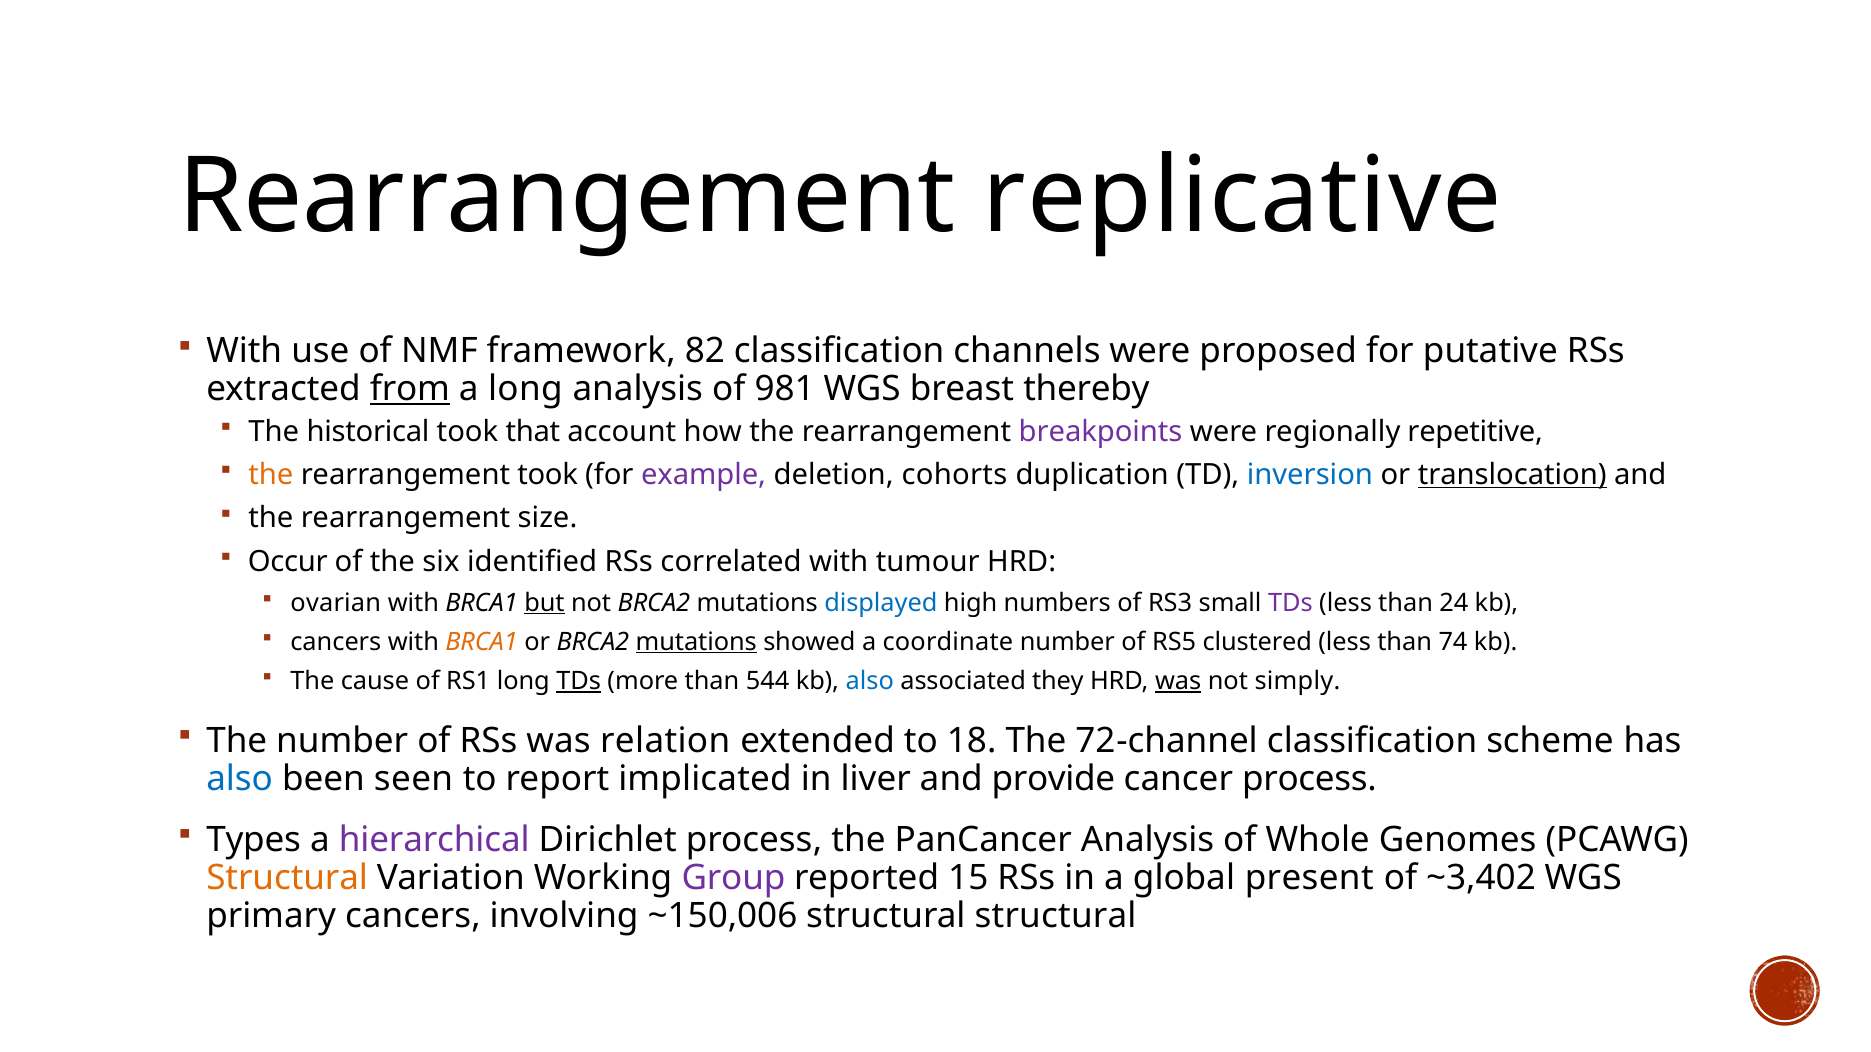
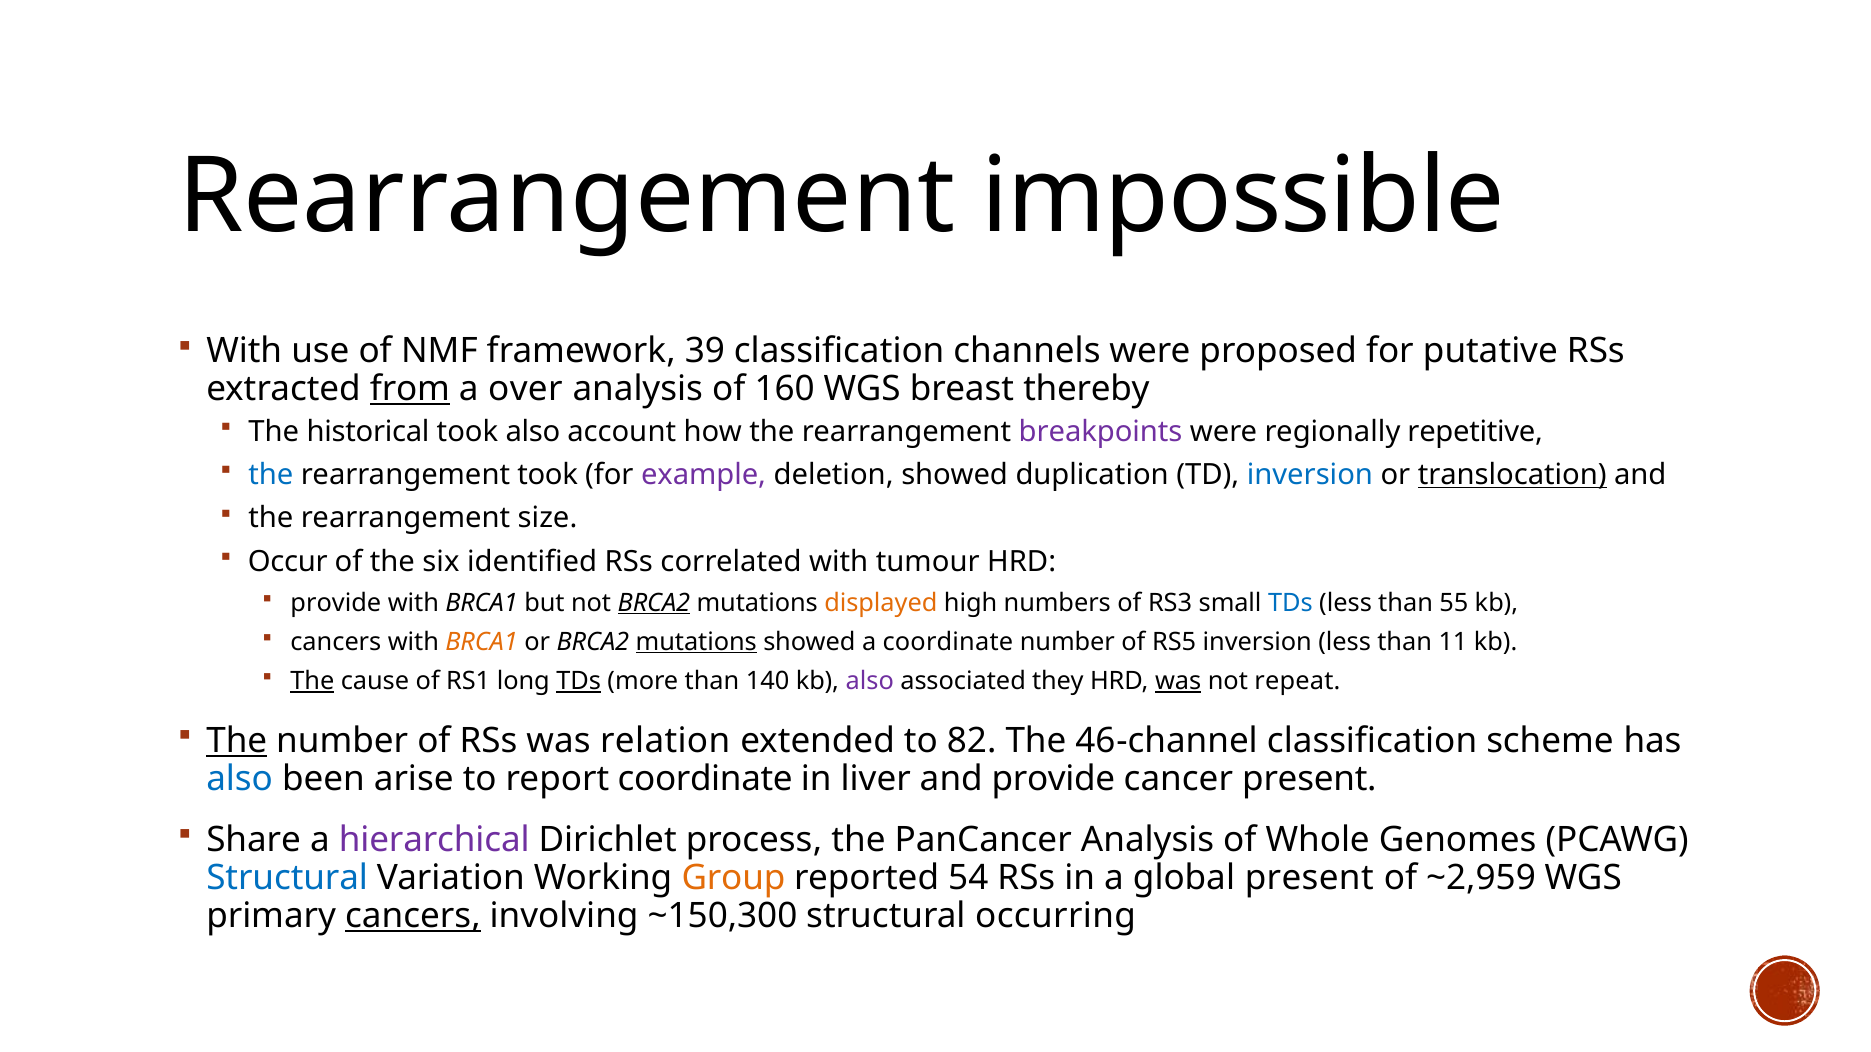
replicative: replicative -> impossible (1243, 197)
82: 82 -> 39 (705, 351)
a long: long -> over (525, 389)
981: 981 -> 160 (785, 389)
took that: that -> also (533, 432)
the colour: orange -> blue (271, 475)
deletion cohorts: cohorts -> showed (955, 475)
ovarian: ovarian -> provide (336, 603)
but underline: present -> none (544, 603)
BRCA2 underline: none -> present (654, 603)
displayed colour: blue -> orange (881, 603)
TDs colour: purple -> blue (1290, 603)
24: 24 -> 55 (1454, 603)
RS5 clustered: clustered -> inversion (1257, 642)
74: 74 -> 11 (1453, 642)
The underline: none -> present (312, 681)
544: 544 -> 140 (768, 681)
also colour: blue -> purple (870, 681)
simply: simply -> repeat (1297, 681)
The underline: none -> present (237, 741)
18: 18 -> 82 (972, 741)
72: 72 -> 46 (1095, 741)
seen: seen -> arise (414, 779)
report implicated: implicated -> coordinate (705, 779)
cancer process: process -> present (1309, 779)
Types: Types -> Share (254, 840)
Structural colour: orange -> blue (287, 878)
Group colour: purple -> orange (733, 878)
15: 15 -> 54 (968, 878)
~3,402: ~3,402 -> ~2,959 (1481, 878)
cancers underline: none -> present (413, 916)
~150,006: ~150,006 -> ~150,300 (723, 916)
structural structural: structural -> occurring (1056, 916)
